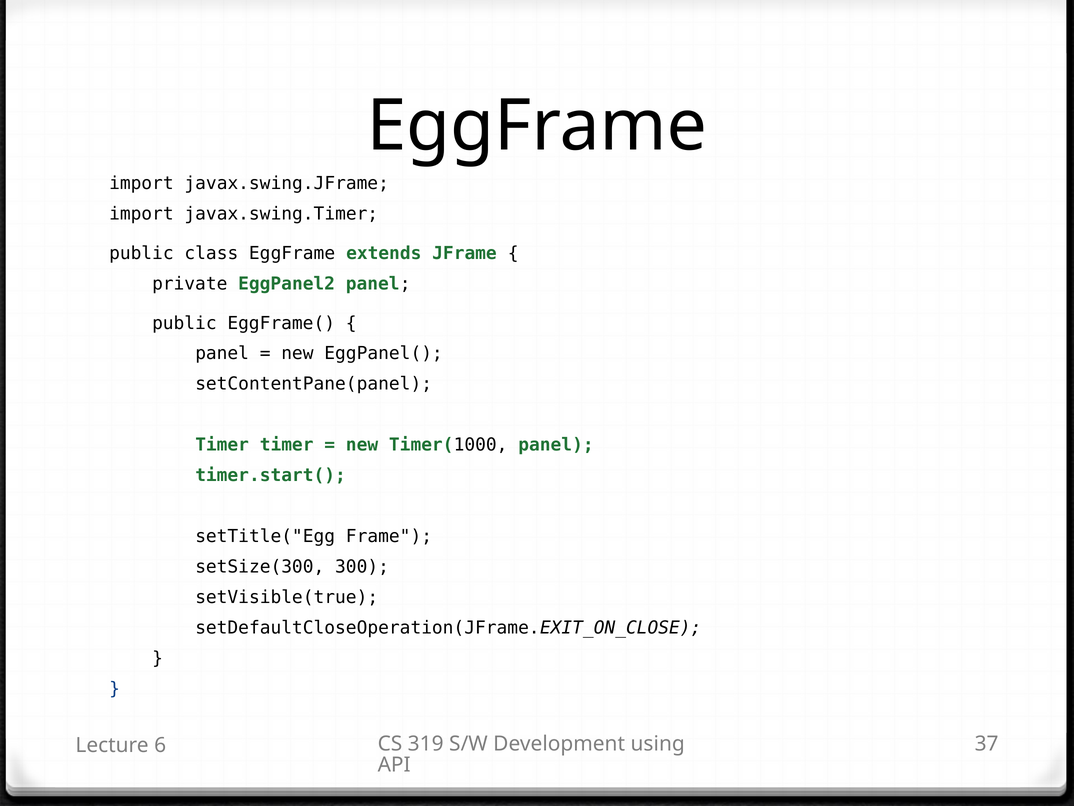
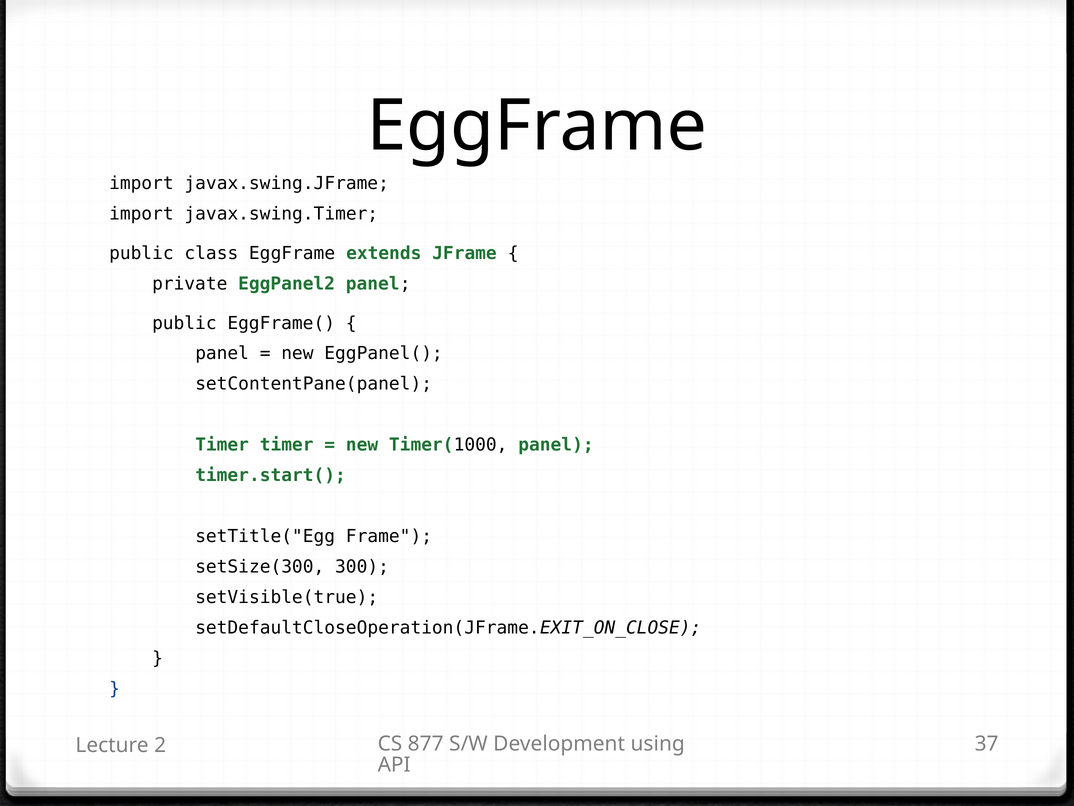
319: 319 -> 877 (426, 743)
6: 6 -> 2 (160, 745)
